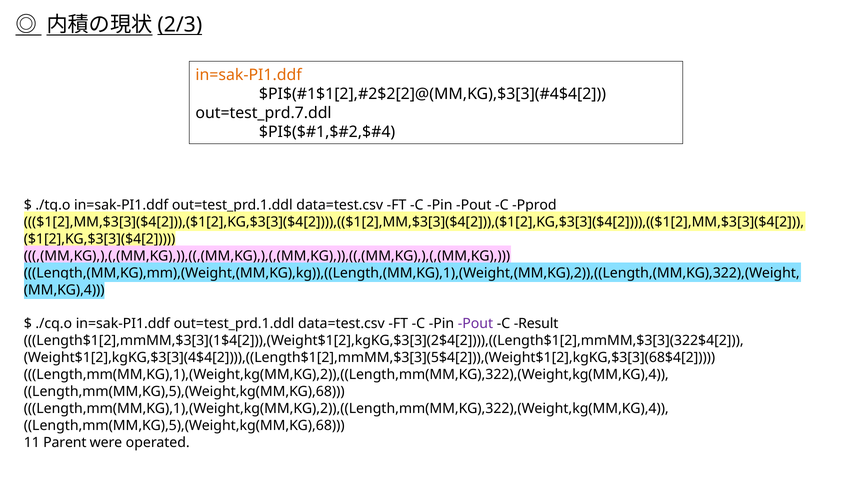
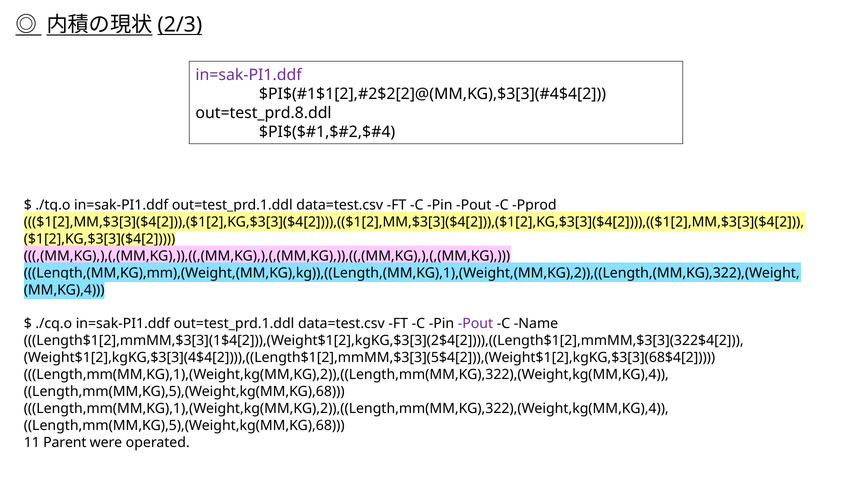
in=sak-PI1.ddf colour: orange -> purple (249, 75)
out=test_prd.7.ddl: out=test_prd.7.ddl -> out=test_prd.8.ddl (264, 113)
Result: Result -> Name (536, 323)
